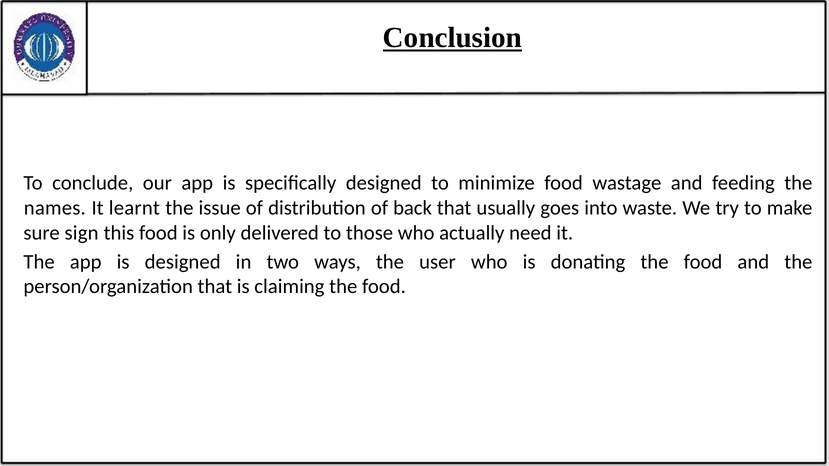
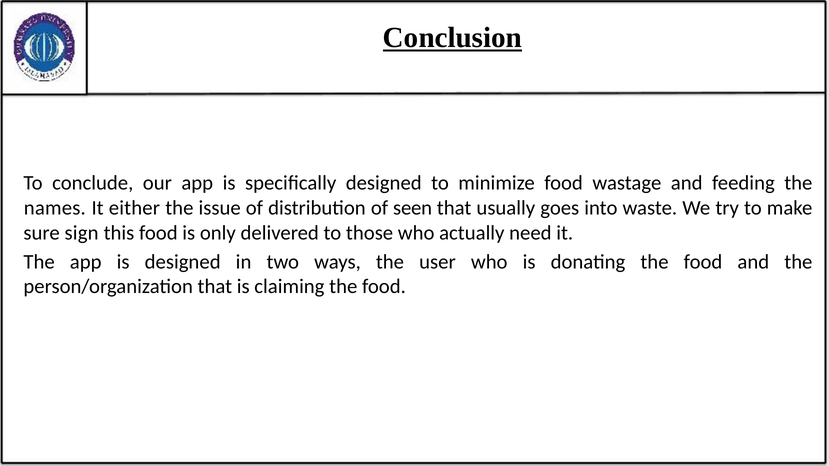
learnt: learnt -> either (134, 208)
back: back -> seen (413, 208)
